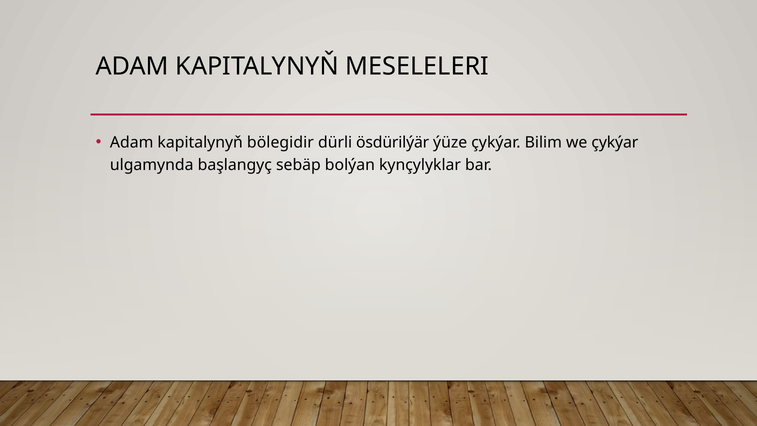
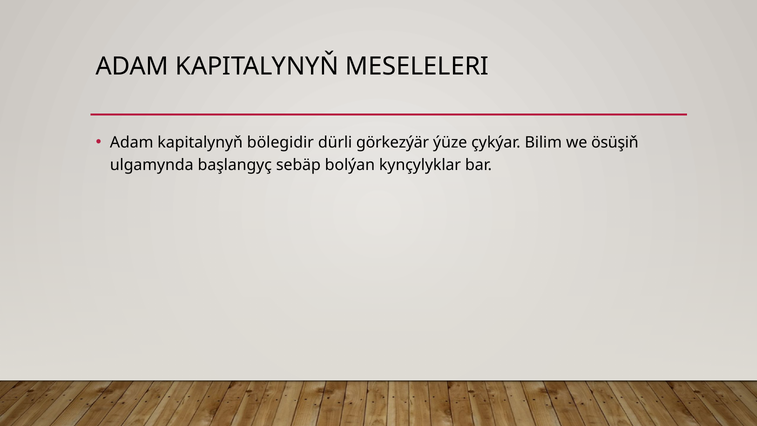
ösdürilýär: ösdürilýär -> görkezýär (393, 142)
we çykýar: çykýar -> ösüşiň (615, 142)
